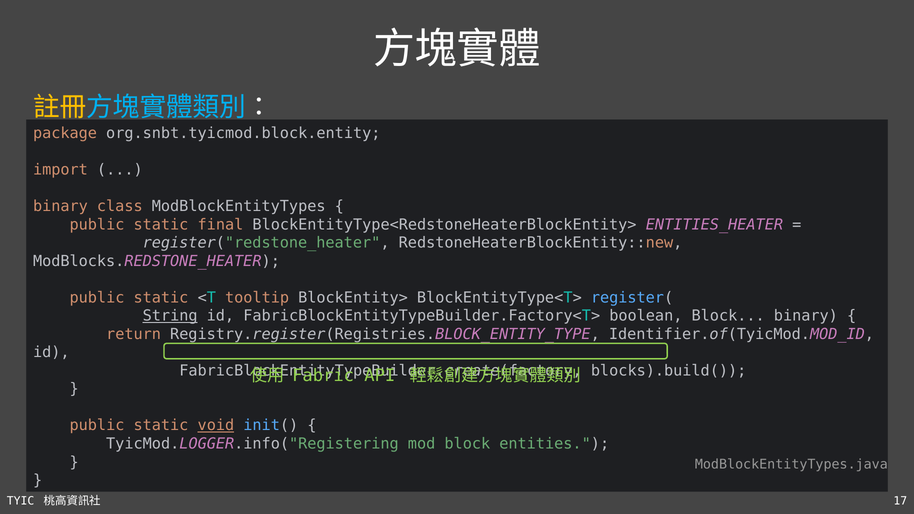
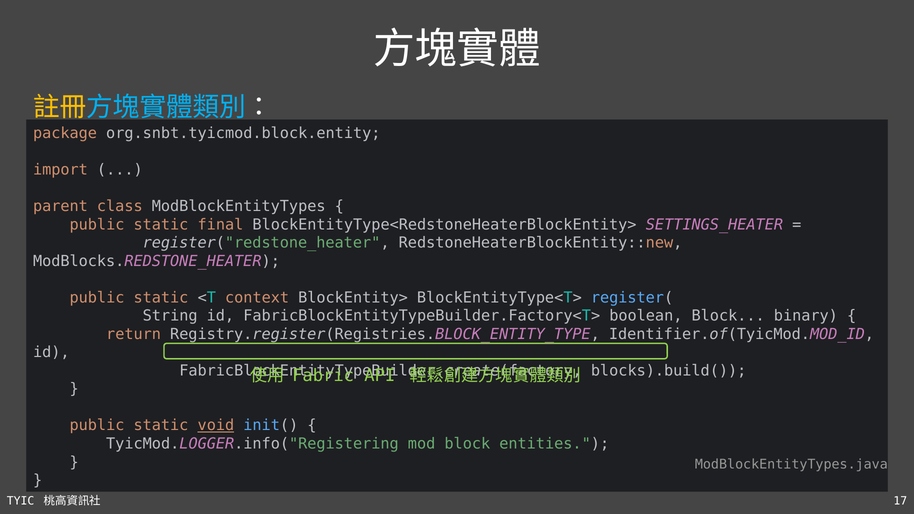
binary: binary -> parent (60, 206)
ENTITIES_HEATER: ENTITIES_HEATER -> SETTINGS_HEATER (714, 225)
tooltip: tooltip -> context (257, 298)
String underline: present -> none (170, 316)
